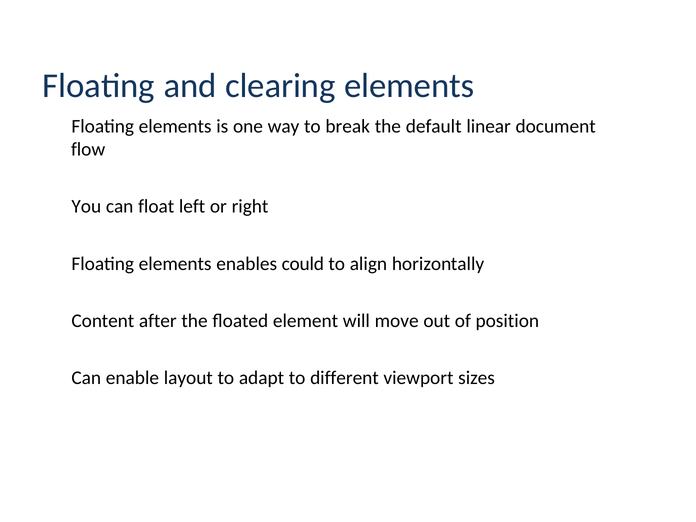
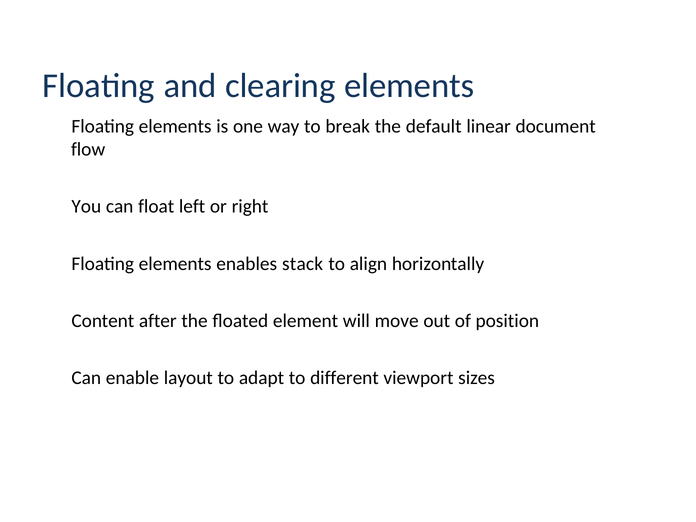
could: could -> stack (303, 264)
